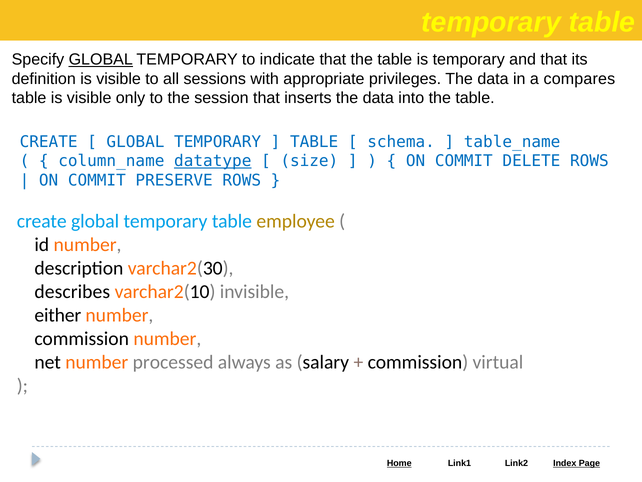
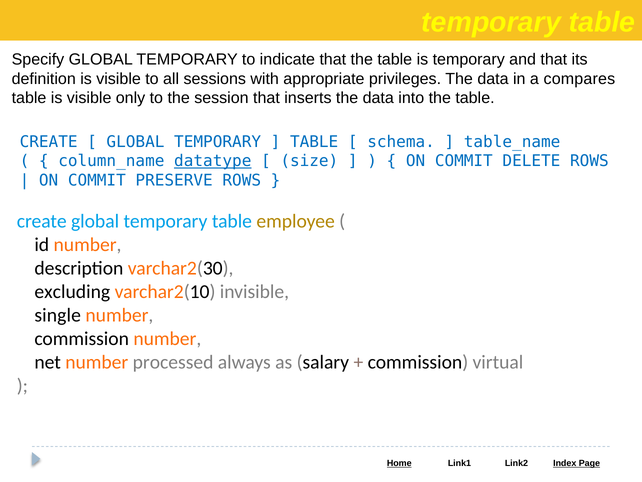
GLOBAL underline: present -> none (101, 59)
describes: describes -> excluding (72, 291)
either: either -> single (58, 315)
